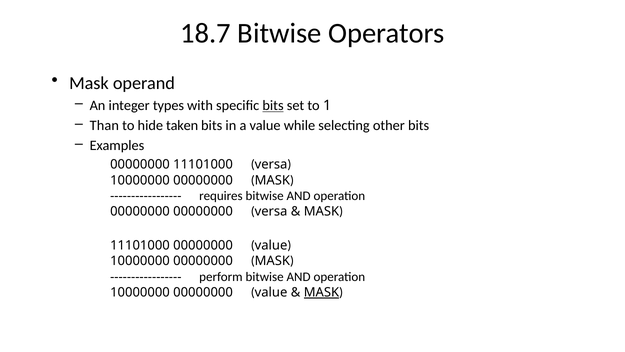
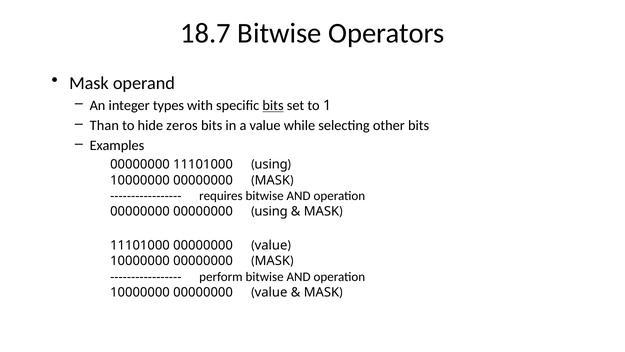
taken: taken -> zeros (182, 125)
versa: versa -> using (271, 164)
versa: versa -> using (271, 211)
MASK underline: present -> none (321, 292)
